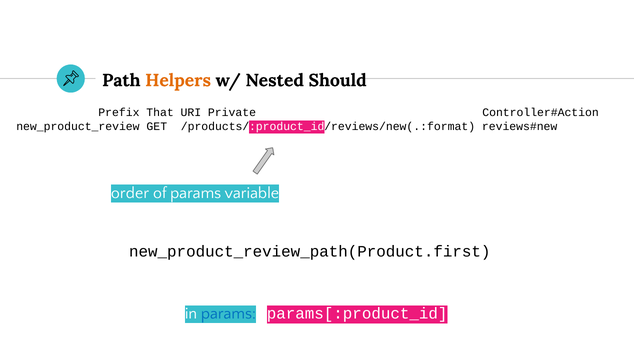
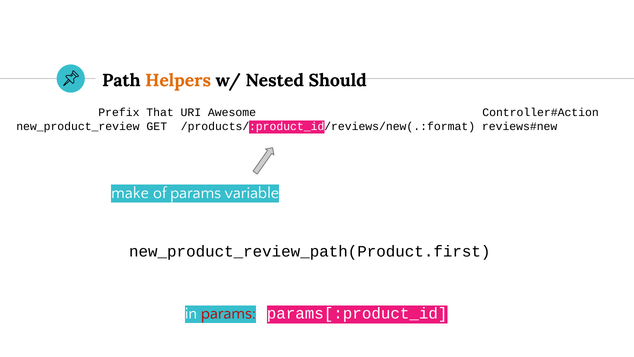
Private: Private -> Awesome (232, 112)
order: order -> make (130, 193)
params colour: blue -> red (228, 313)
